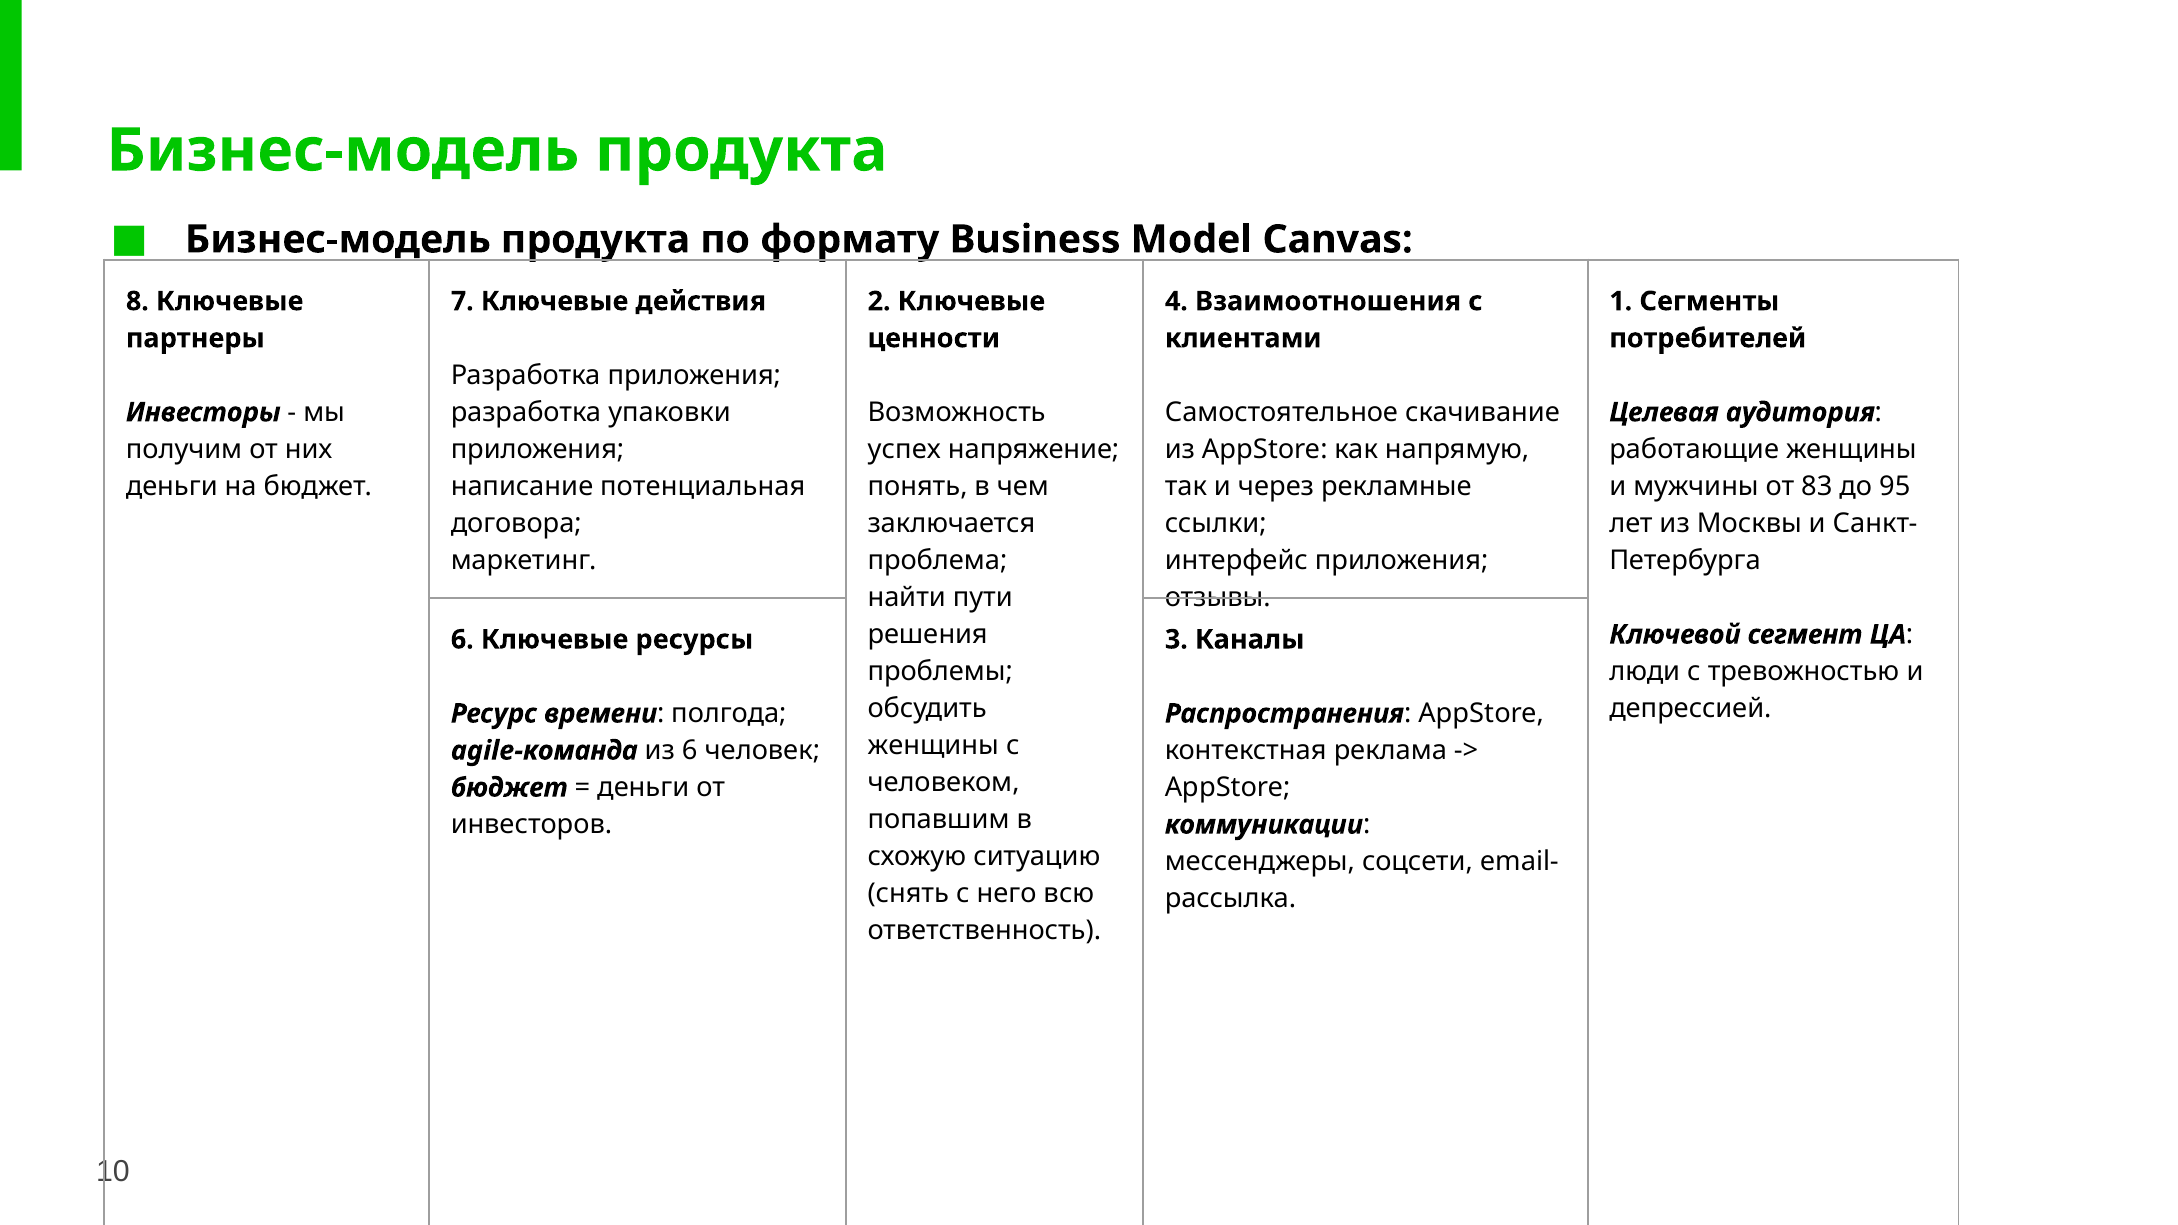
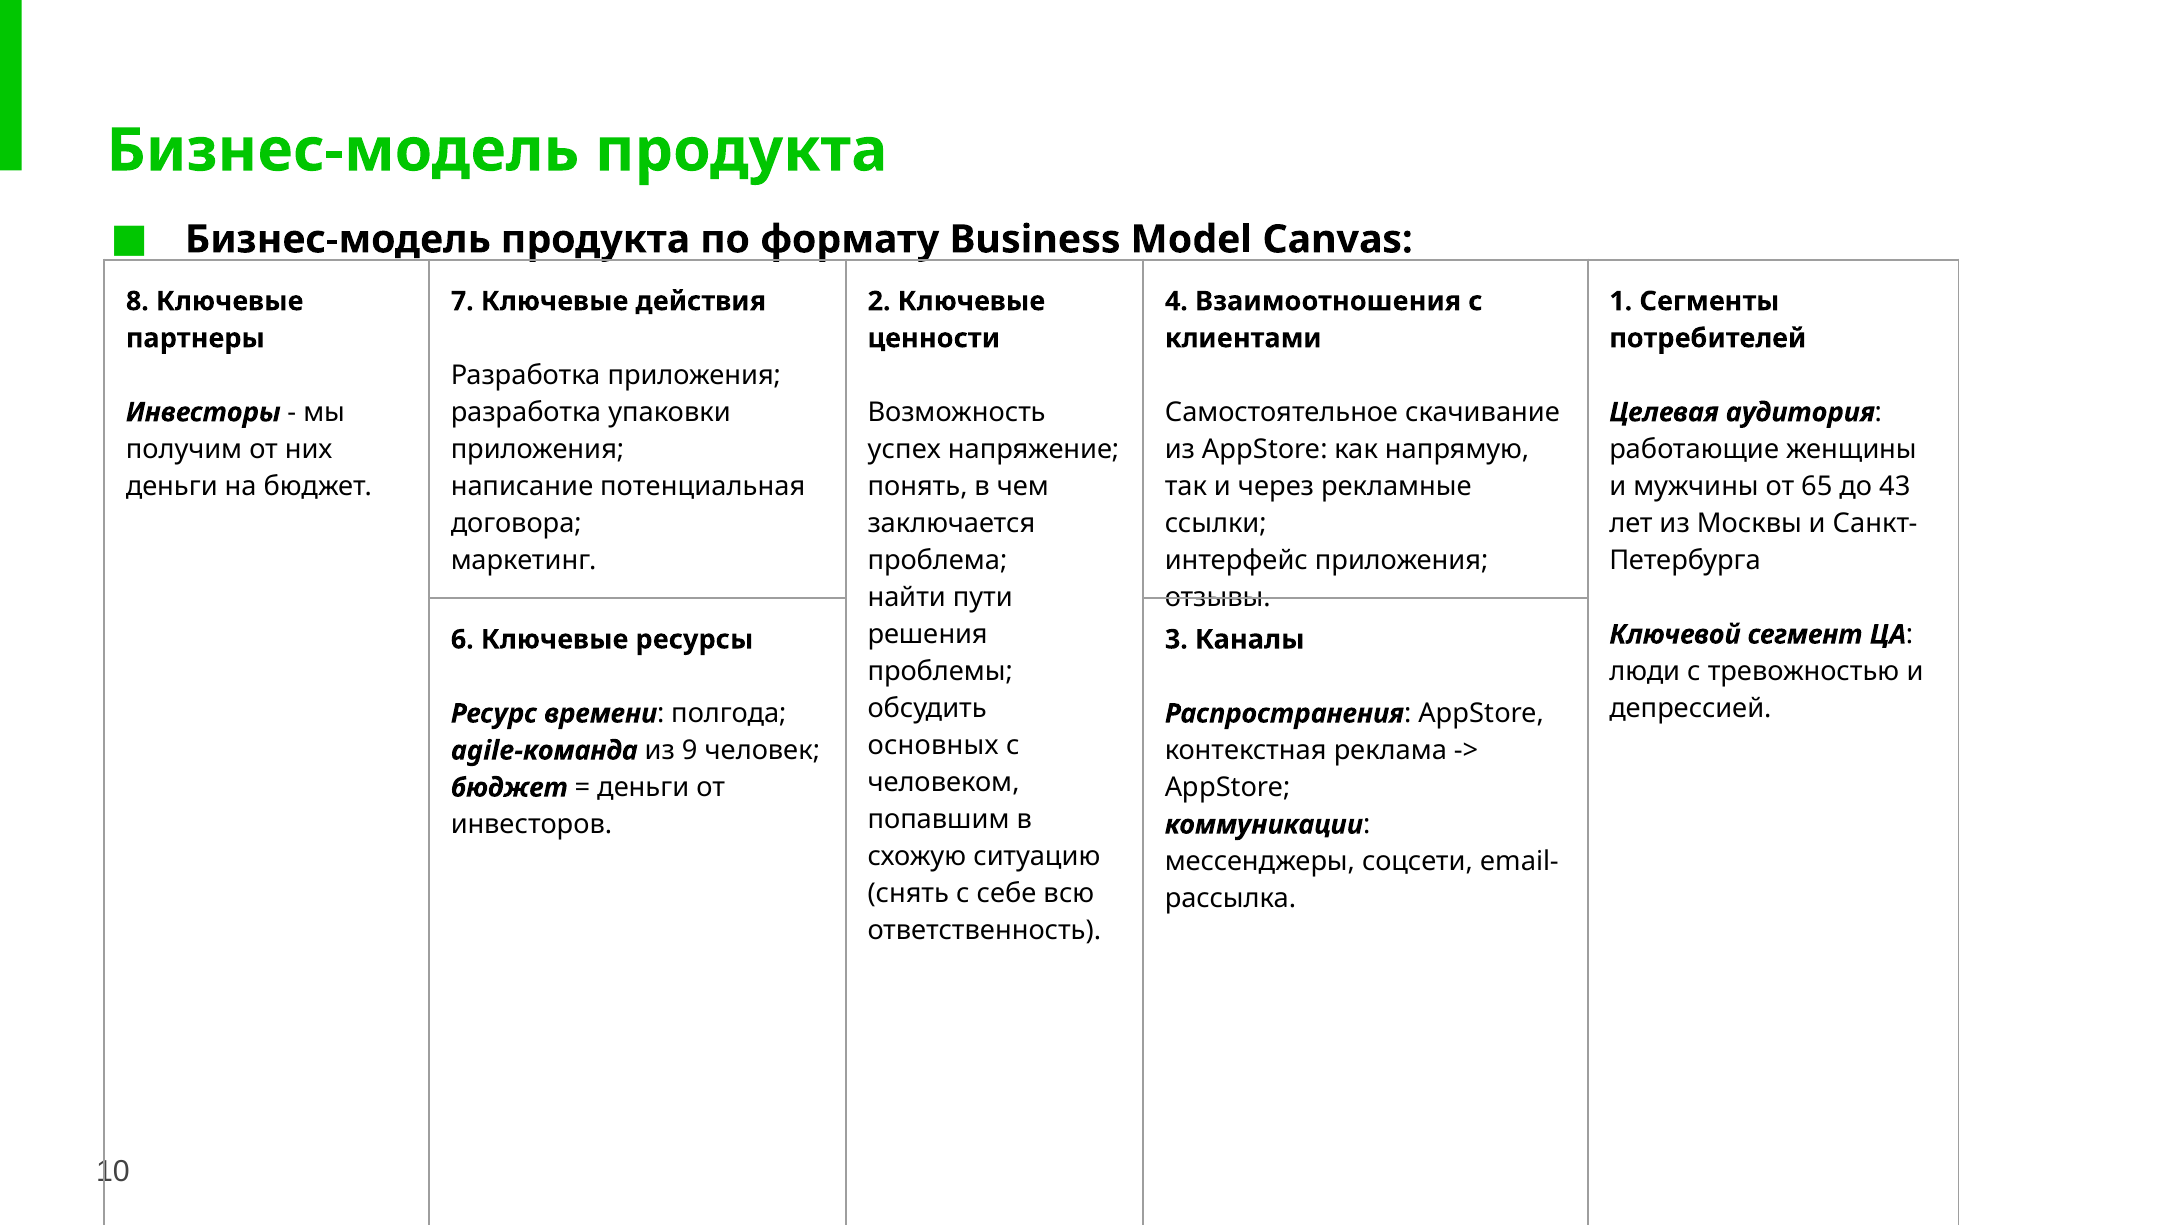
83: 83 -> 65 (1817, 487)
95: 95 -> 43 (1895, 487)
женщины: женщины -> основных (933, 746)
из 6: 6 -> 9 (690, 751)
него: него -> себе (1007, 894)
